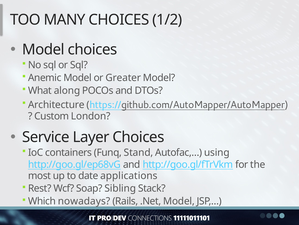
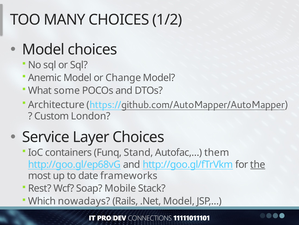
Greater: Greater -> Change (123, 78)
along: along -> some (67, 90)
using: using -> them (217, 152)
the underline: none -> present (258, 164)
applications: applications -> frameworks (129, 175)
Sibling: Sibling -> Mobile (120, 188)
